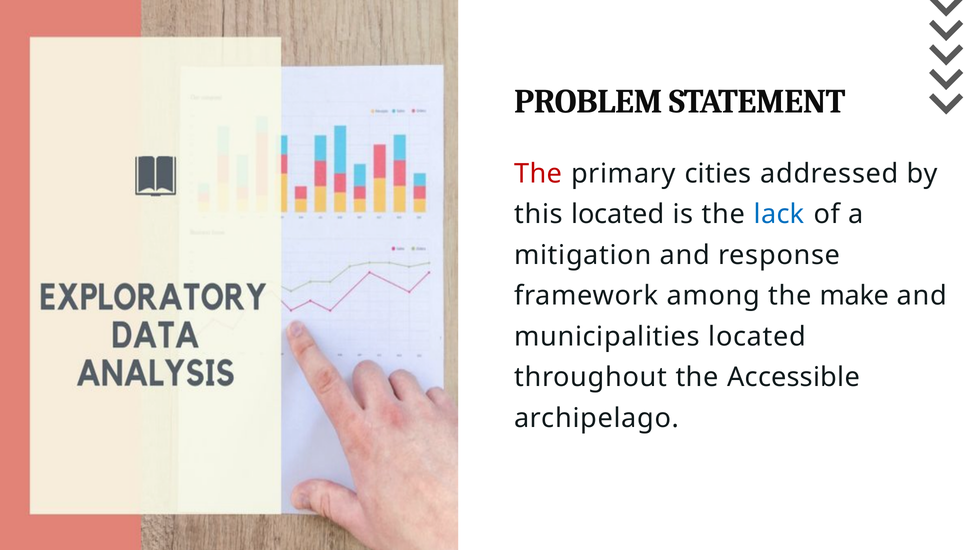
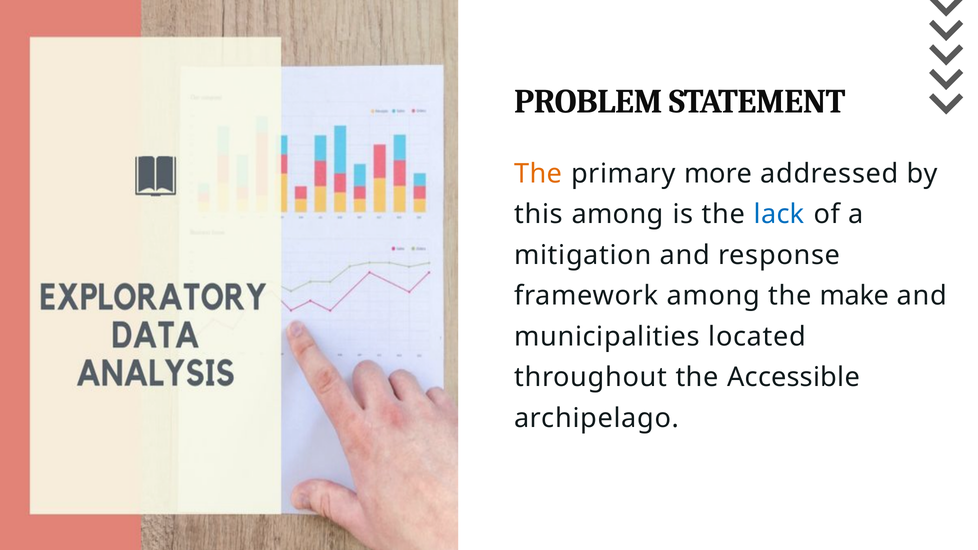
The colour: red -> orange (538, 174)
cities: cities -> more (718, 174)
this located: located -> among (618, 214)
